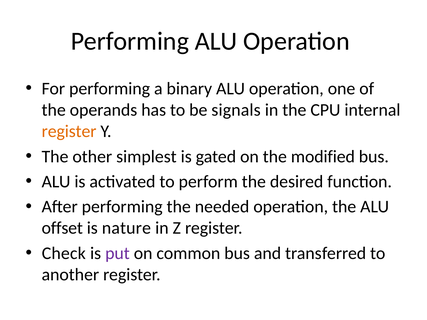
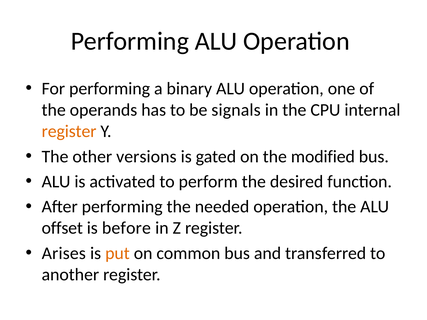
simplest: simplest -> versions (146, 157)
nature: nature -> before (126, 228)
Check: Check -> Arises (64, 253)
put colour: purple -> orange (117, 253)
